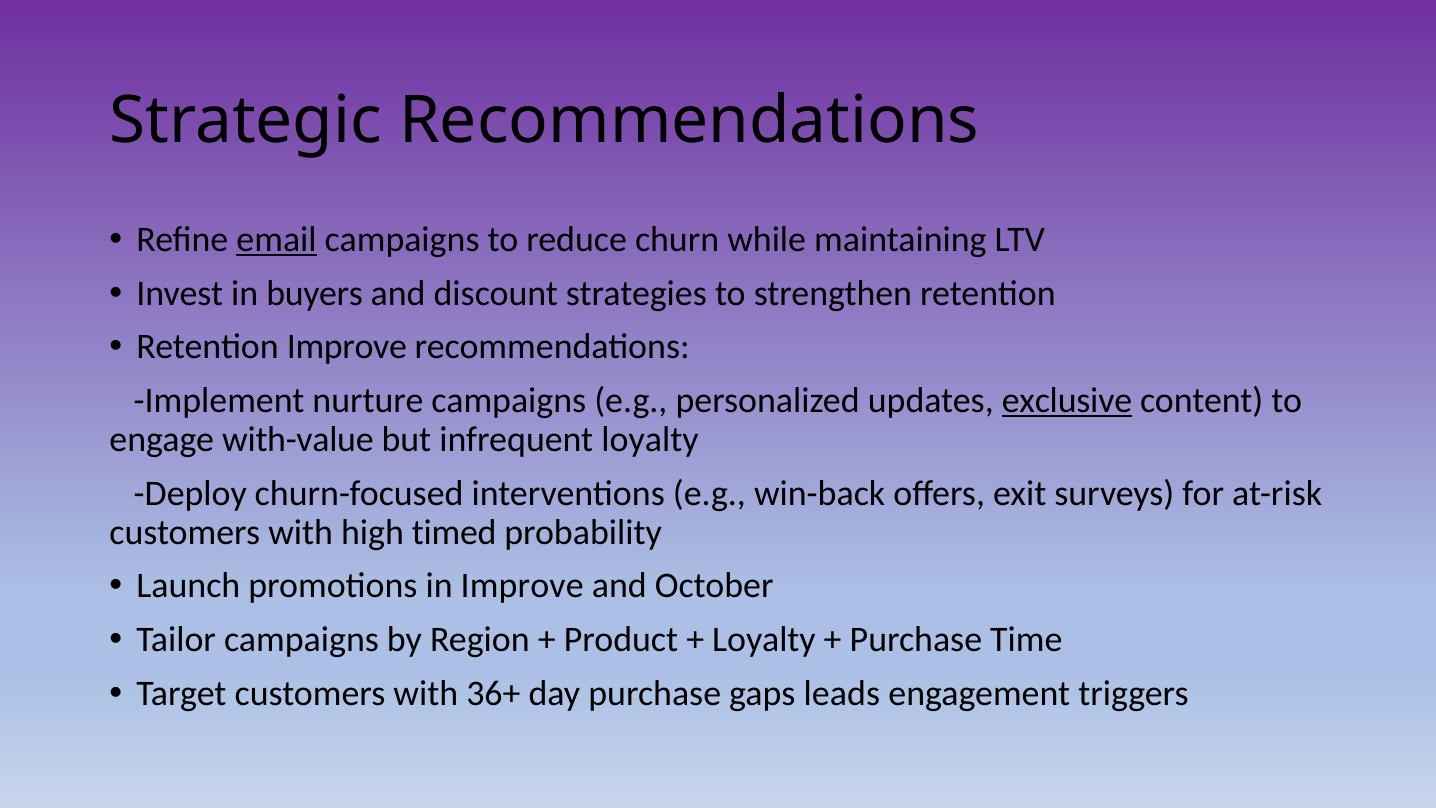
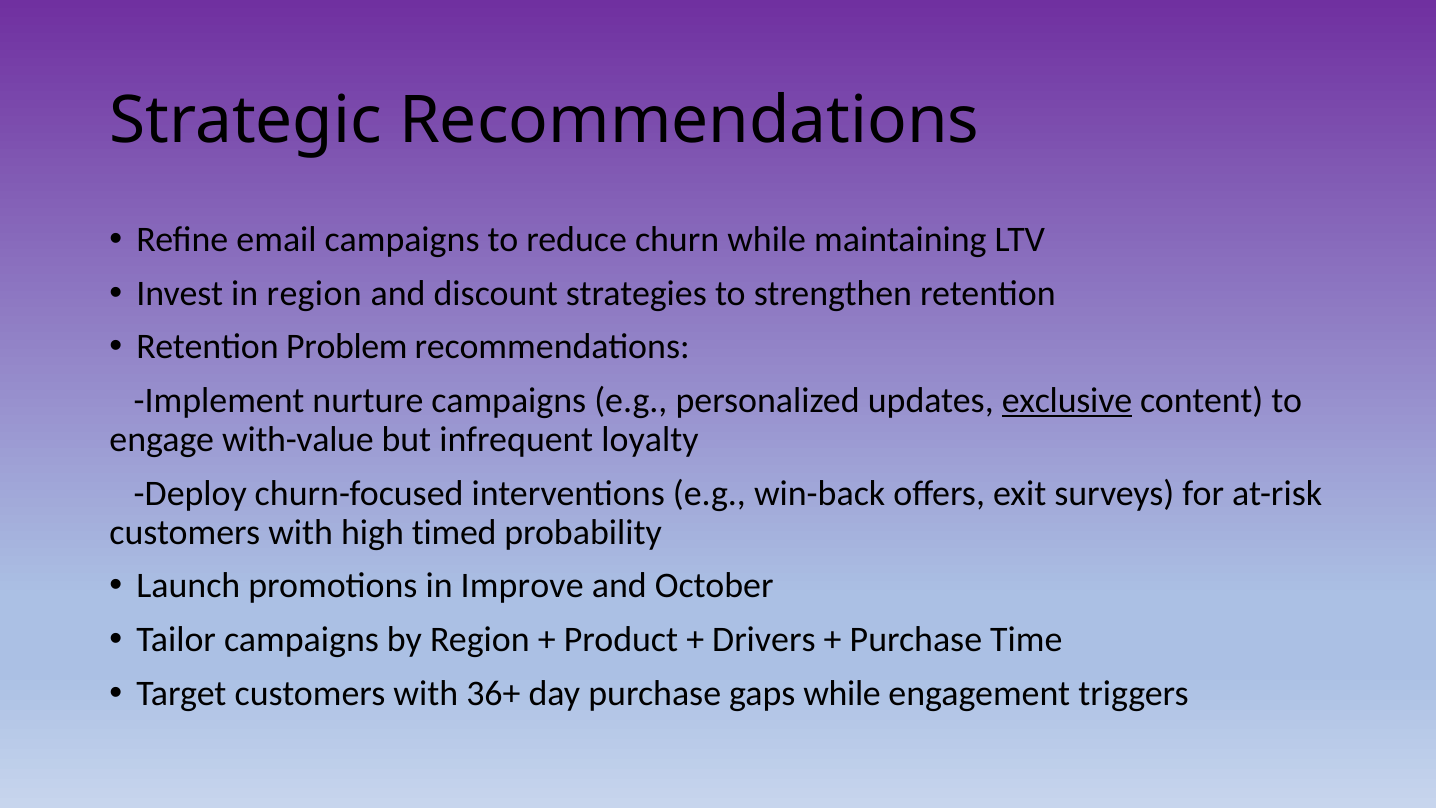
email underline: present -> none (277, 240)
in buyers: buyers -> region (314, 293)
Retention Improve: Improve -> Problem (347, 347)
Loyalty: Loyalty -> Drivers (764, 639)
gaps leads: leads -> while (842, 693)
